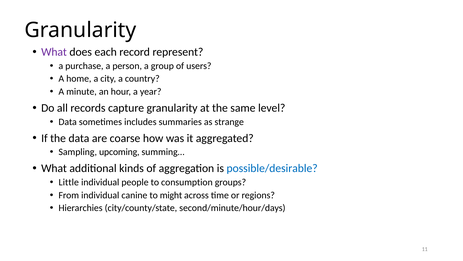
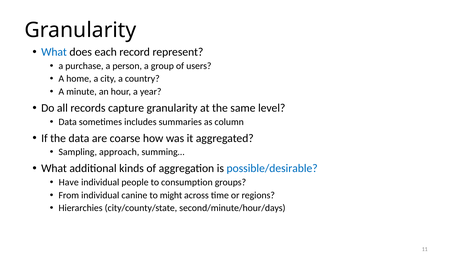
What colour: purple -> blue (54, 52)
strange: strange -> column (229, 122)
upcoming: upcoming -> approach (119, 152)
Little: Little -> Have (69, 182)
